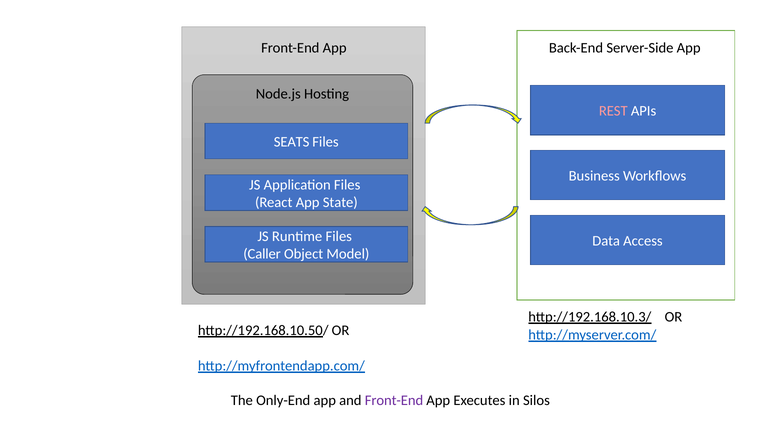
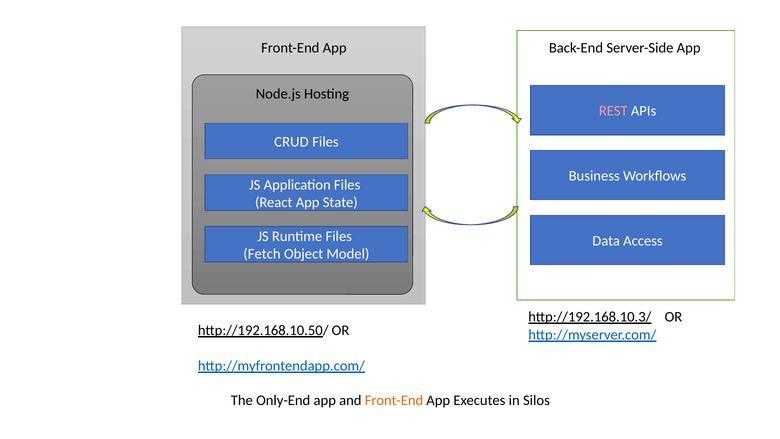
SEATS: SEATS -> CRUD (291, 142)
Caller: Caller -> Fetch (262, 254)
Front-End colour: purple -> orange (394, 400)
